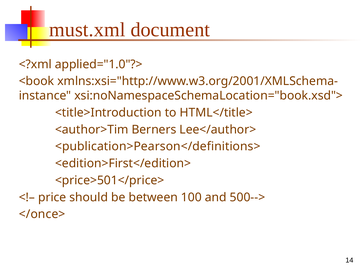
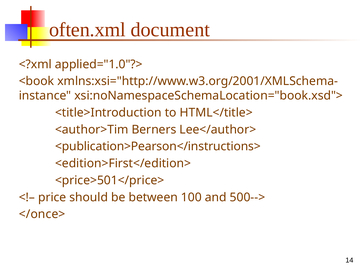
must.xml: must.xml -> often.xml (87, 30)
<publication>Pearson</definitions>: <publication>Pearson</definitions> -> <publication>Pearson</instructions> (158, 147)
